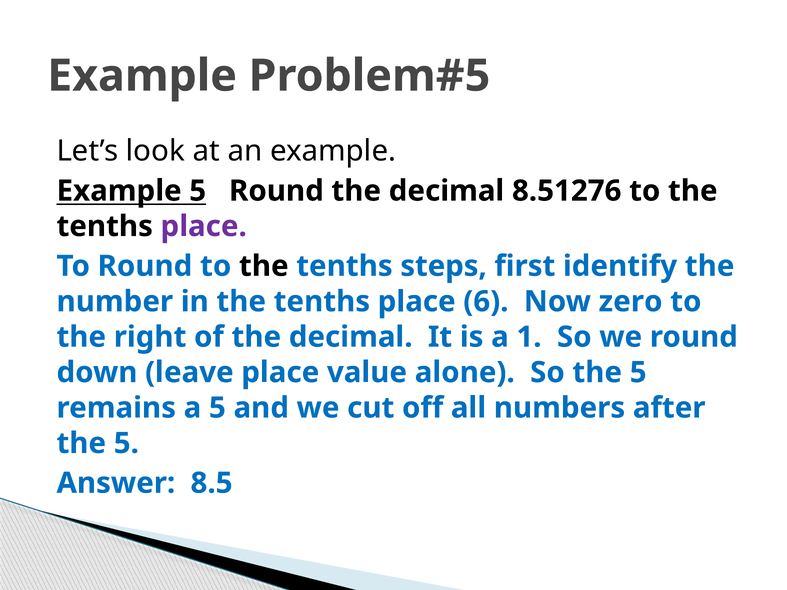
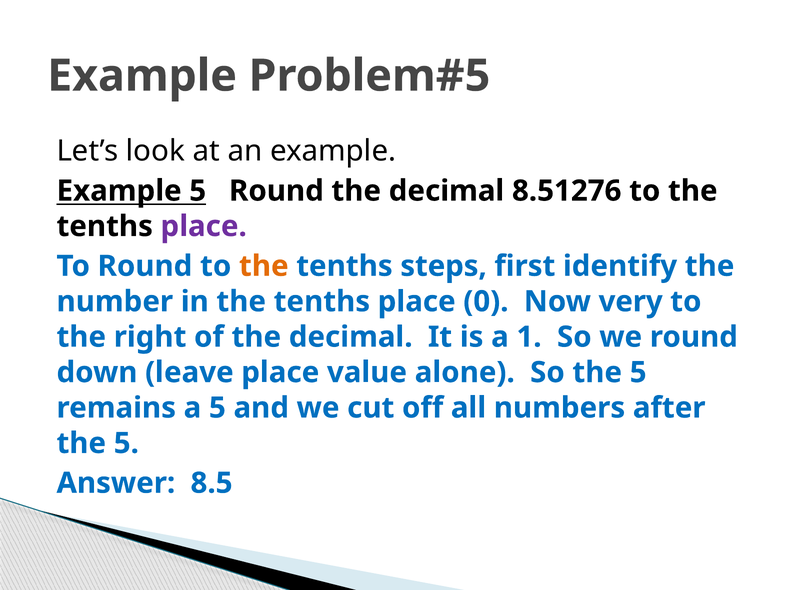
the colour: black -> orange (264, 266)
6: 6 -> 0 (486, 302)
zero: zero -> very (631, 302)
